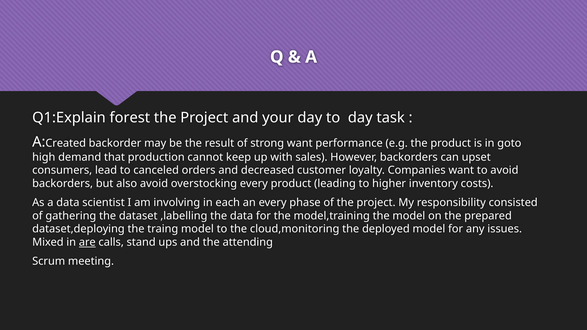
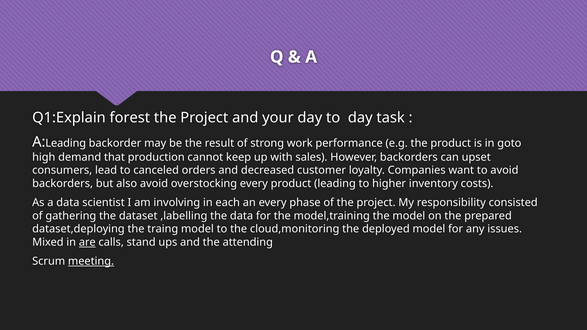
A Created: Created -> Leading (66, 143)
strong want: want -> work (300, 143)
meeting underline: none -> present (91, 261)
